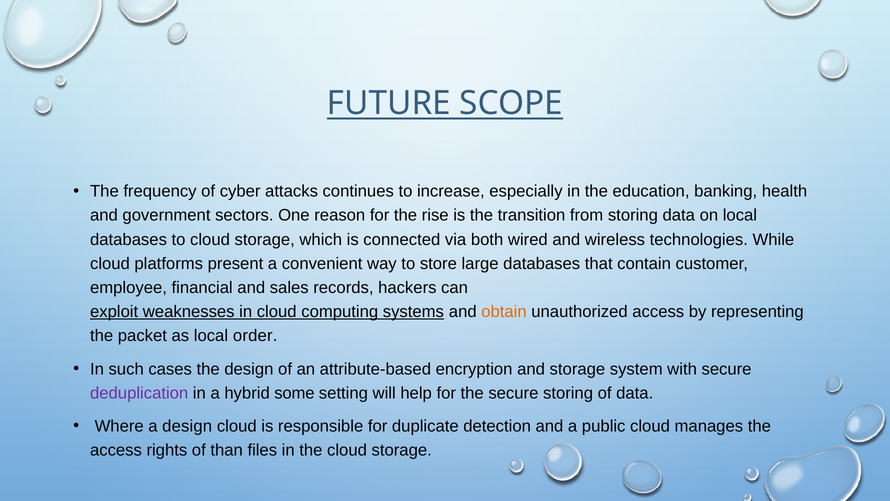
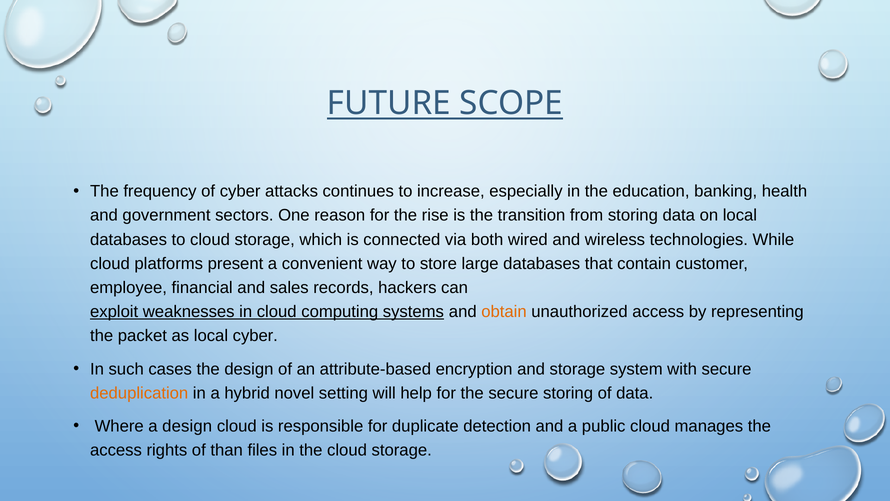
local order: order -> cyber (255, 335)
deduplication colour: purple -> orange (139, 393)
some: some -> novel (294, 393)
